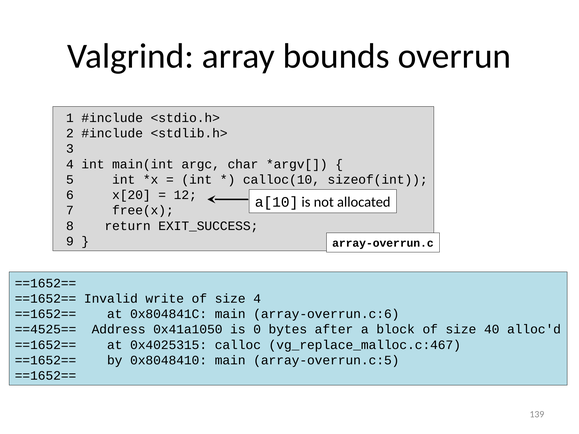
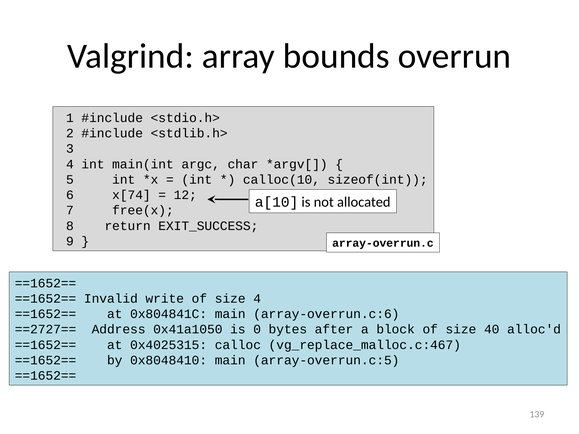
x[20: x[20 -> x[74 (131, 195)
==4525==: ==4525== -> ==2727== (46, 330)
